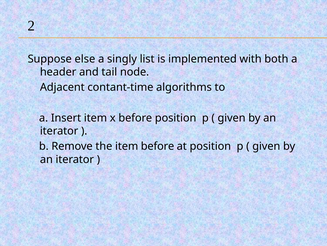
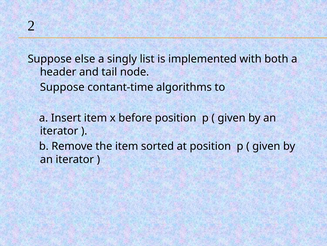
Adjacent: Adjacent -> Suppose (62, 87)
item before: before -> sorted (157, 146)
